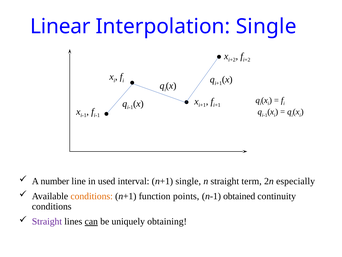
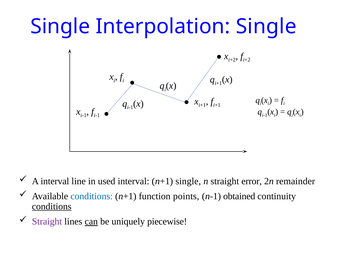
Linear: Linear -> Single (60, 26)
A number: number -> interval (55, 181)
term: term -> error (252, 181)
especially: especially -> remainder (296, 181)
conditions colour: orange -> blue (92, 196)
conditions underline: none -> present (52, 206)
obtaining: obtaining -> piecewise (167, 221)
